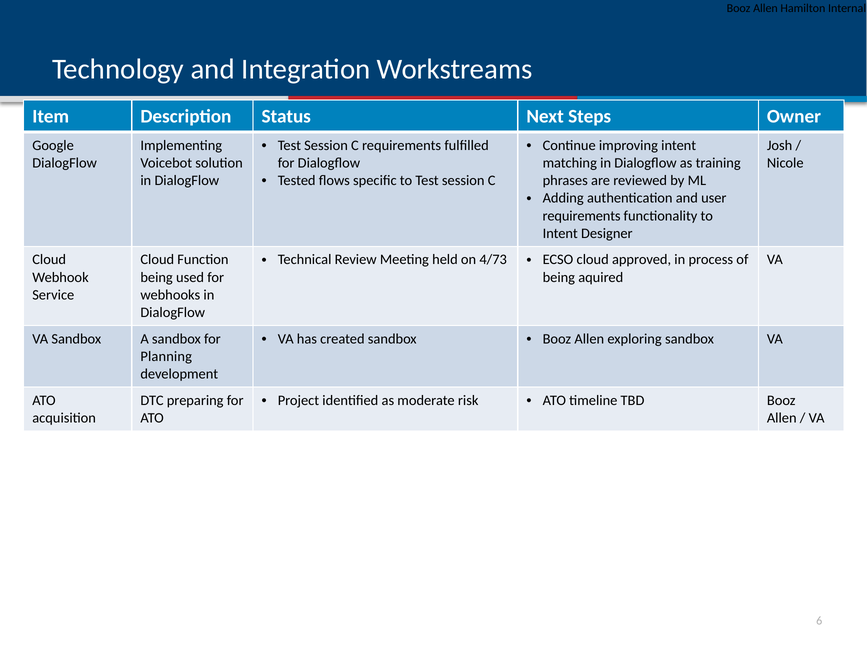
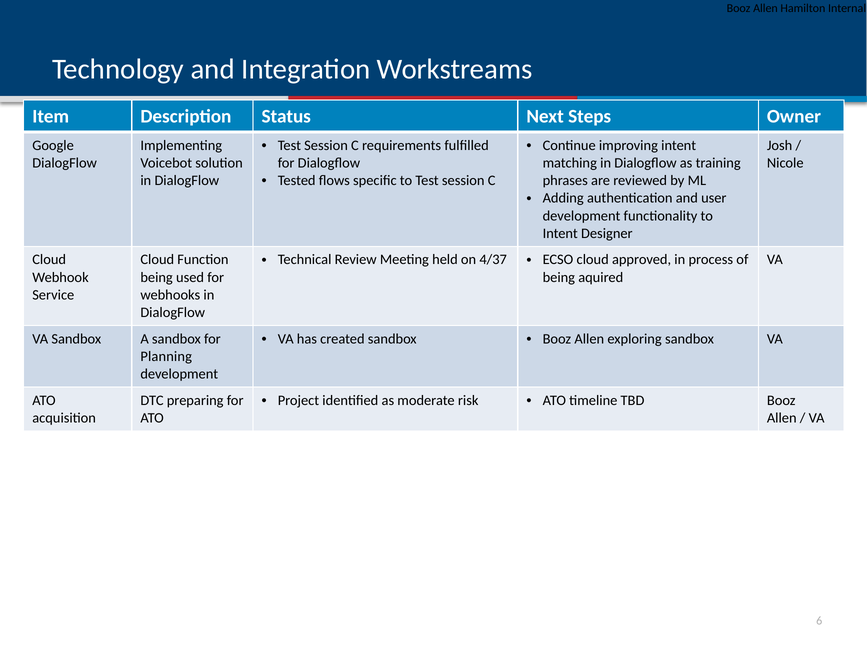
requirements: requirements -> development (582, 216)
4/73: 4/73 -> 4/37 (493, 260)
